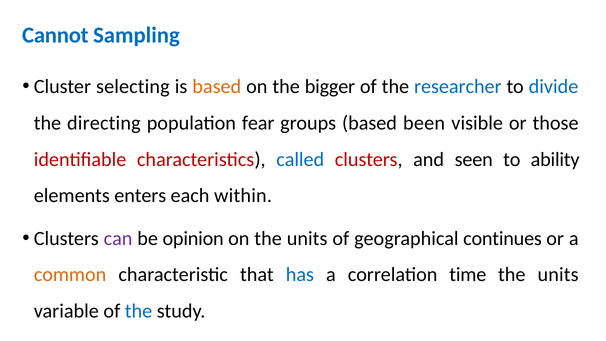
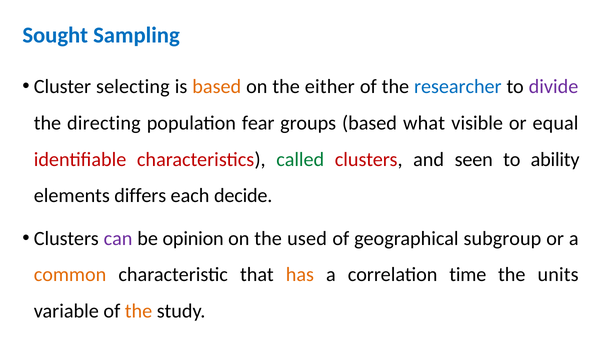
Cannot: Cannot -> Sought (55, 35)
bigger: bigger -> either (330, 87)
divide colour: blue -> purple (554, 87)
been: been -> what (424, 123)
those: those -> equal (556, 123)
called colour: blue -> green (300, 159)
enters: enters -> differs (140, 196)
within: within -> decide (243, 196)
on the units: units -> used (307, 238)
continues: continues -> subgroup (502, 238)
has colour: blue -> orange (300, 275)
the colour: blue -> orange (139, 311)
